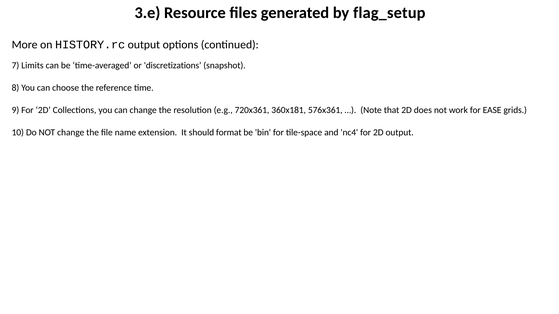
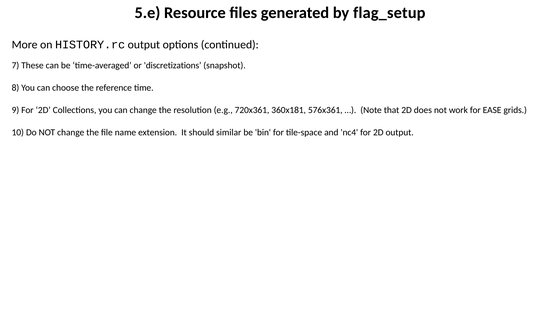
3.e: 3.e -> 5.e (147, 13)
Limits: Limits -> These (32, 66)
format: format -> similar (229, 133)
